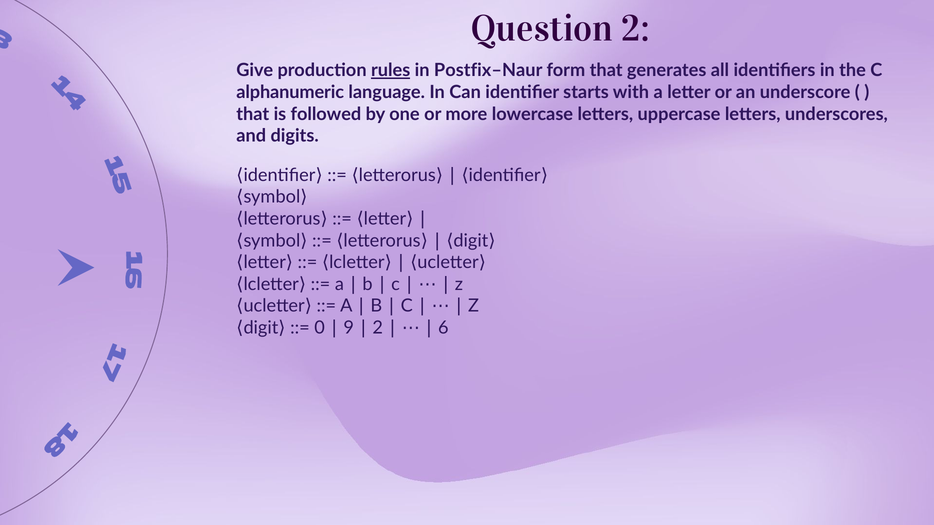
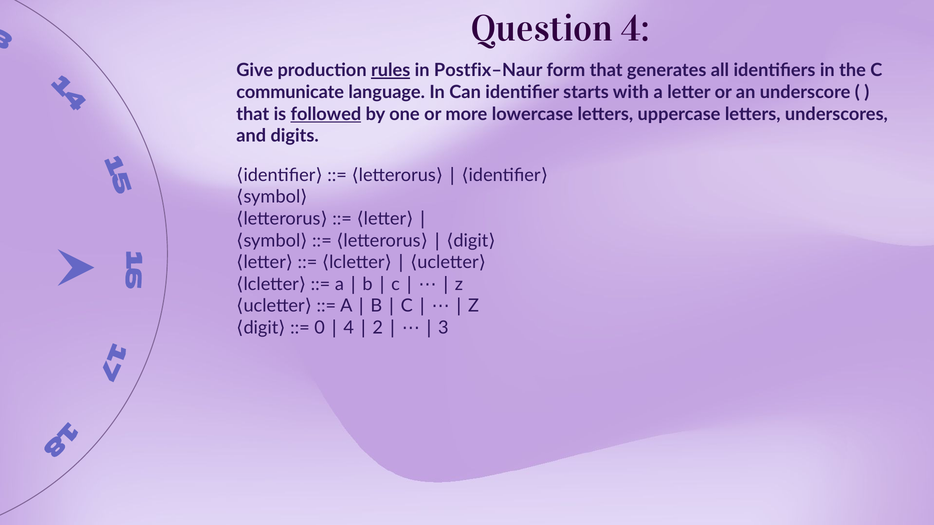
Question 2: 2 -> 4 (636, 29)
alphanumeric: alphanumeric -> communicate (290, 92)
followed underline: none -> present (326, 114)
0 9: 9 -> 4 (349, 328)
6: 6 -> 3 (443, 328)
